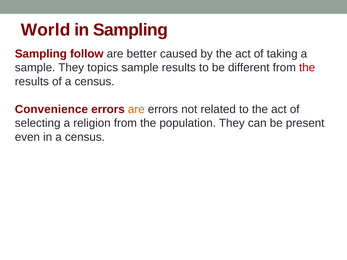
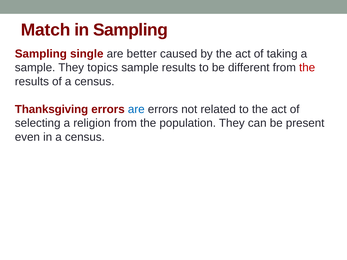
World: World -> Match (46, 30)
follow: follow -> single (87, 54)
Convenience: Convenience -> Thanksgiving (52, 109)
are colour: orange -> blue (136, 109)
